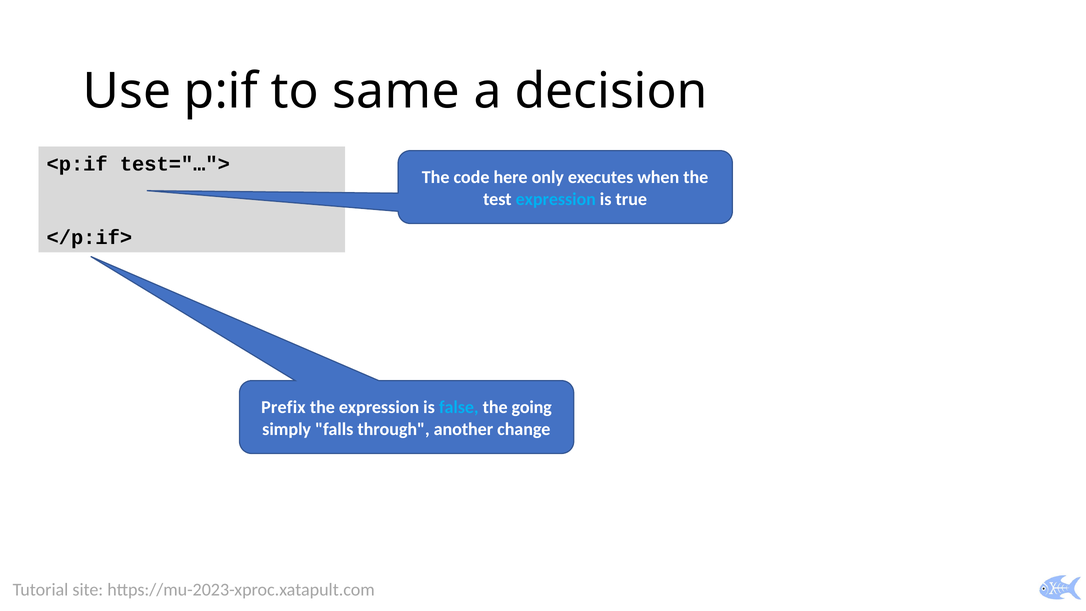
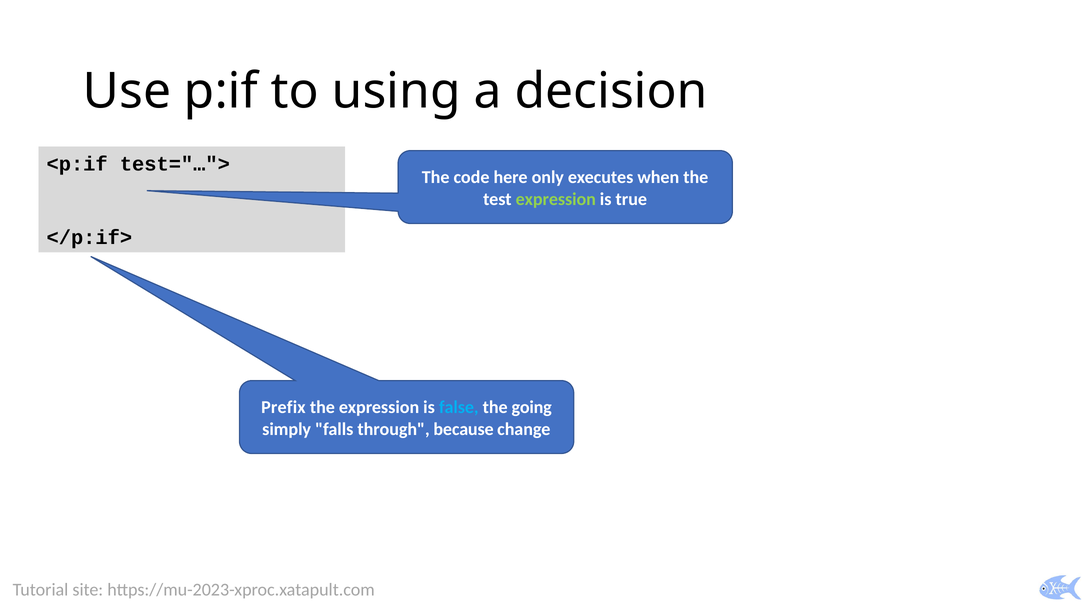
same: same -> using (396, 91)
expression colour: light blue -> light green (556, 199)
another: another -> because (464, 429)
